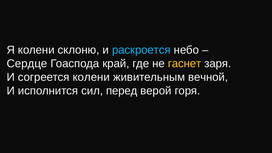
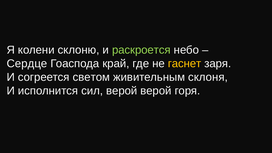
раскроется colour: light blue -> light green (141, 50)
согреется колени: колени -> светом (91, 77)
вечной: вечной -> склоня (208, 77)
сил перед: перед -> верой (122, 91)
